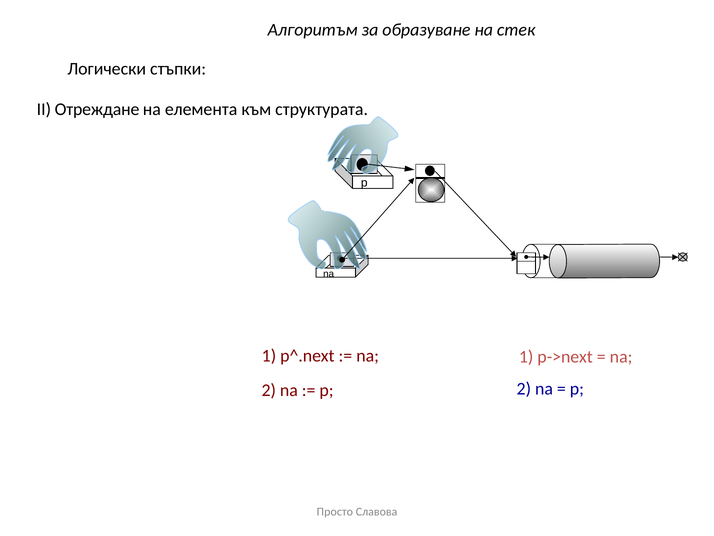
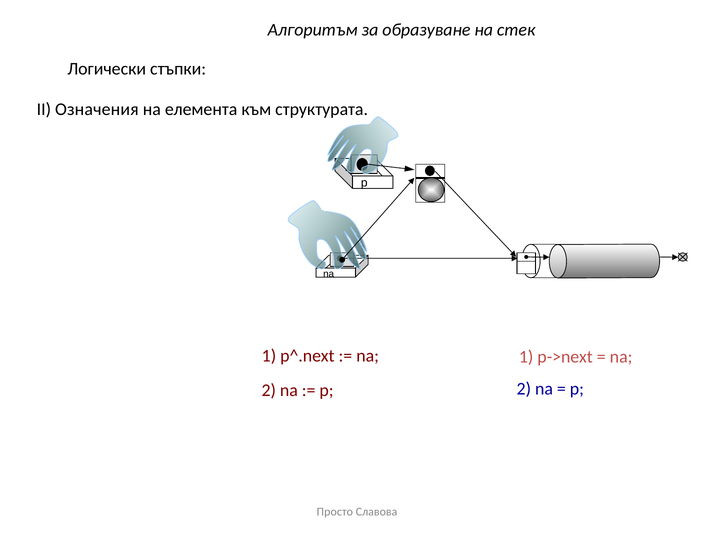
Отреждане: Отреждане -> Означения (97, 109)
